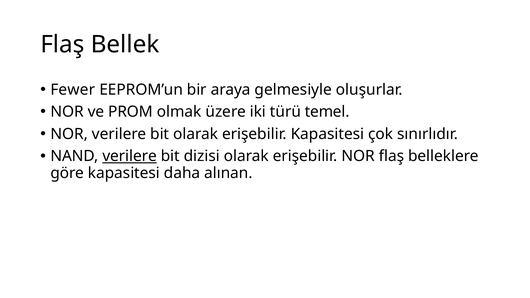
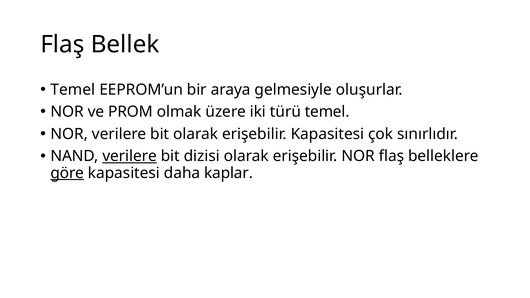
Fewer: Fewer -> Temel (73, 90)
göre underline: none -> present (67, 173)
alınan: alınan -> kaplar (228, 173)
